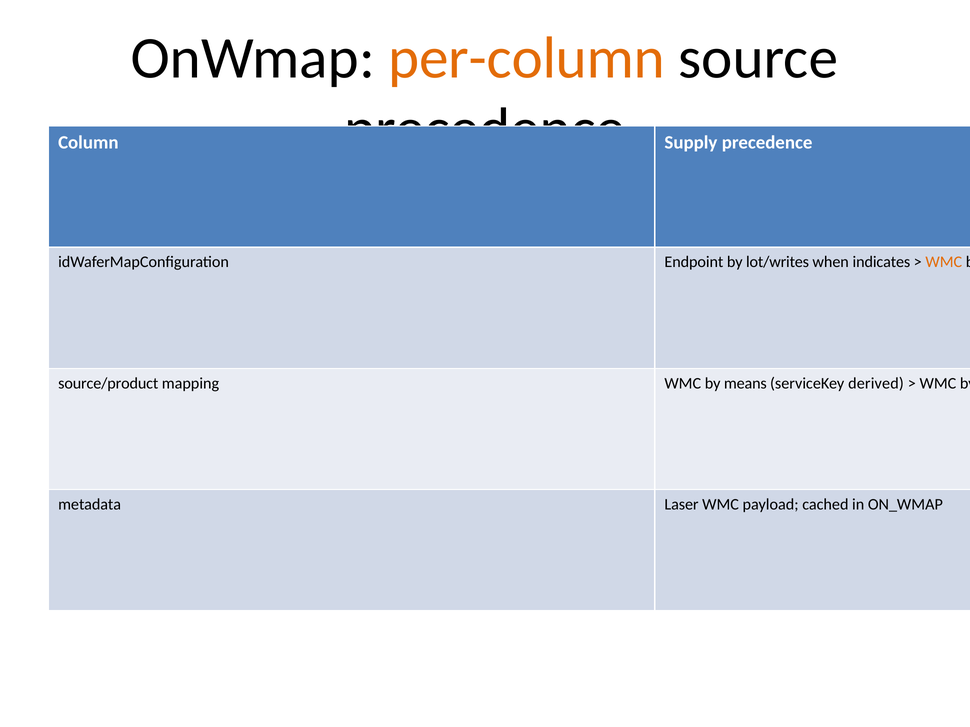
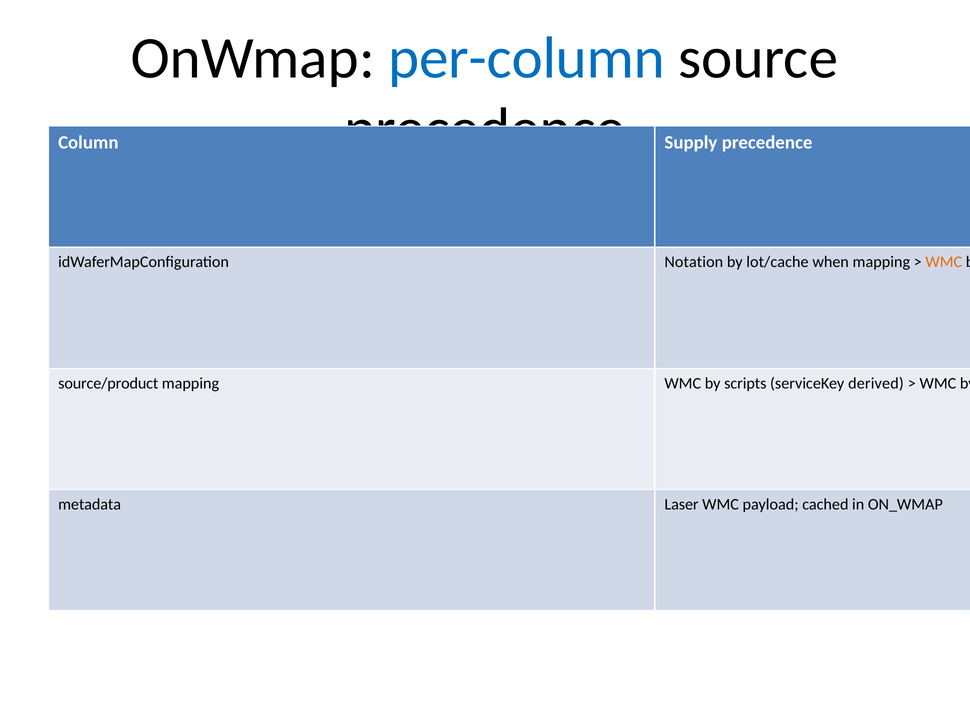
per-column colour: orange -> blue (527, 58)
Endpoint: Endpoint -> Notation (694, 262)
lot/writes: lot/writes -> lot/cache (777, 262)
when indicates: indicates -> mapping (881, 262)
means: means -> scripts (745, 383)
